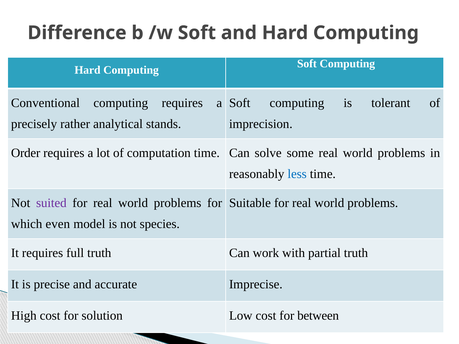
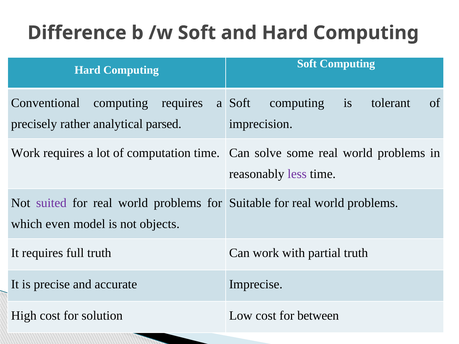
stands: stands -> parsed (164, 124)
Order: Order -> Work (26, 153)
less colour: blue -> purple (297, 174)
species: species -> objects (160, 224)
